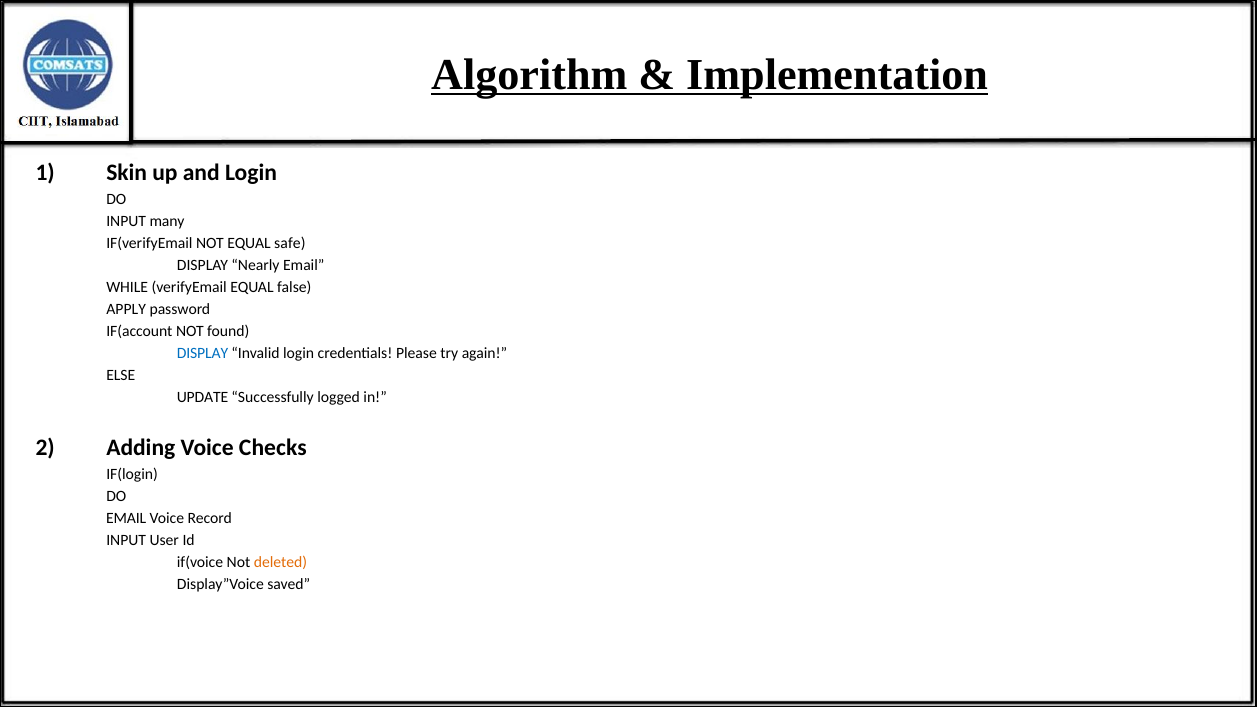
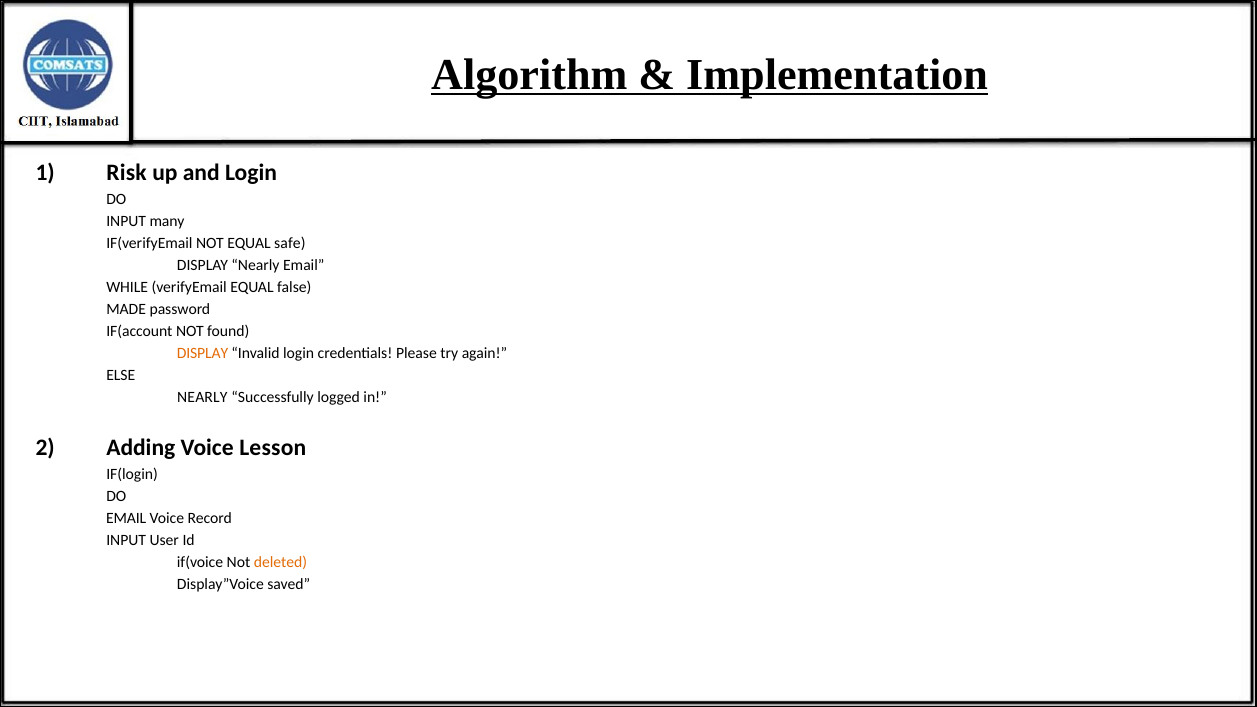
Skin: Skin -> Risk (126, 173)
APPLY: APPLY -> MADE (126, 309)
DISPLAY colour: blue -> orange (203, 353)
UPDATE: UPDATE -> NEARLY (202, 397)
Checks: Checks -> Lesson (273, 448)
